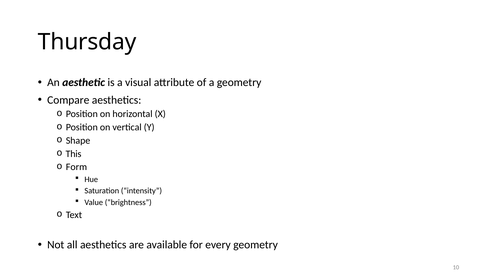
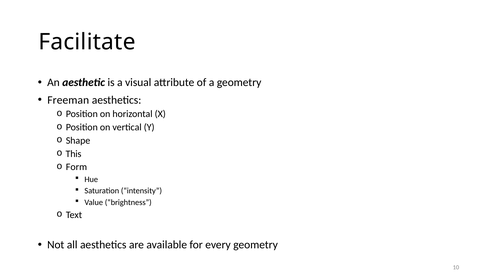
Thursday: Thursday -> Facilitate (87, 42)
Compare: Compare -> Freeman (68, 100)
